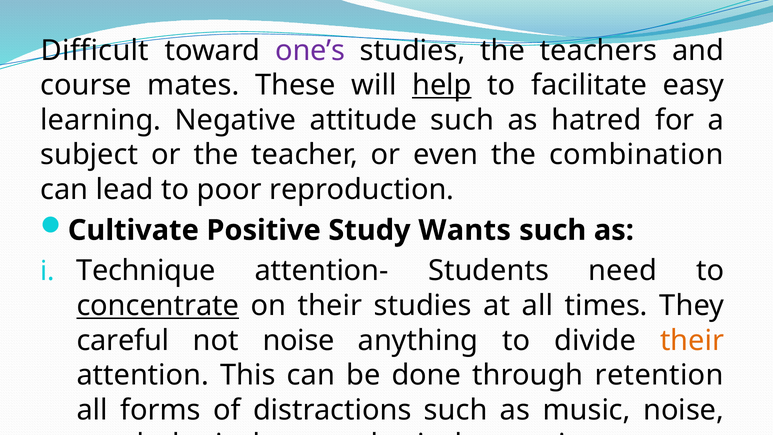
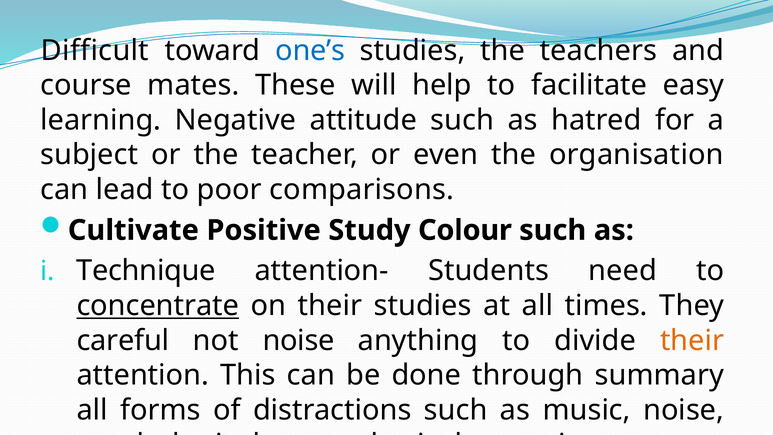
one’s colour: purple -> blue (310, 50)
help underline: present -> none (442, 85)
combination: combination -> organisation (636, 155)
reproduction: reproduction -> comparisons (362, 190)
Wants: Wants -> Colour (465, 230)
retention: retention -> summary (659, 375)
